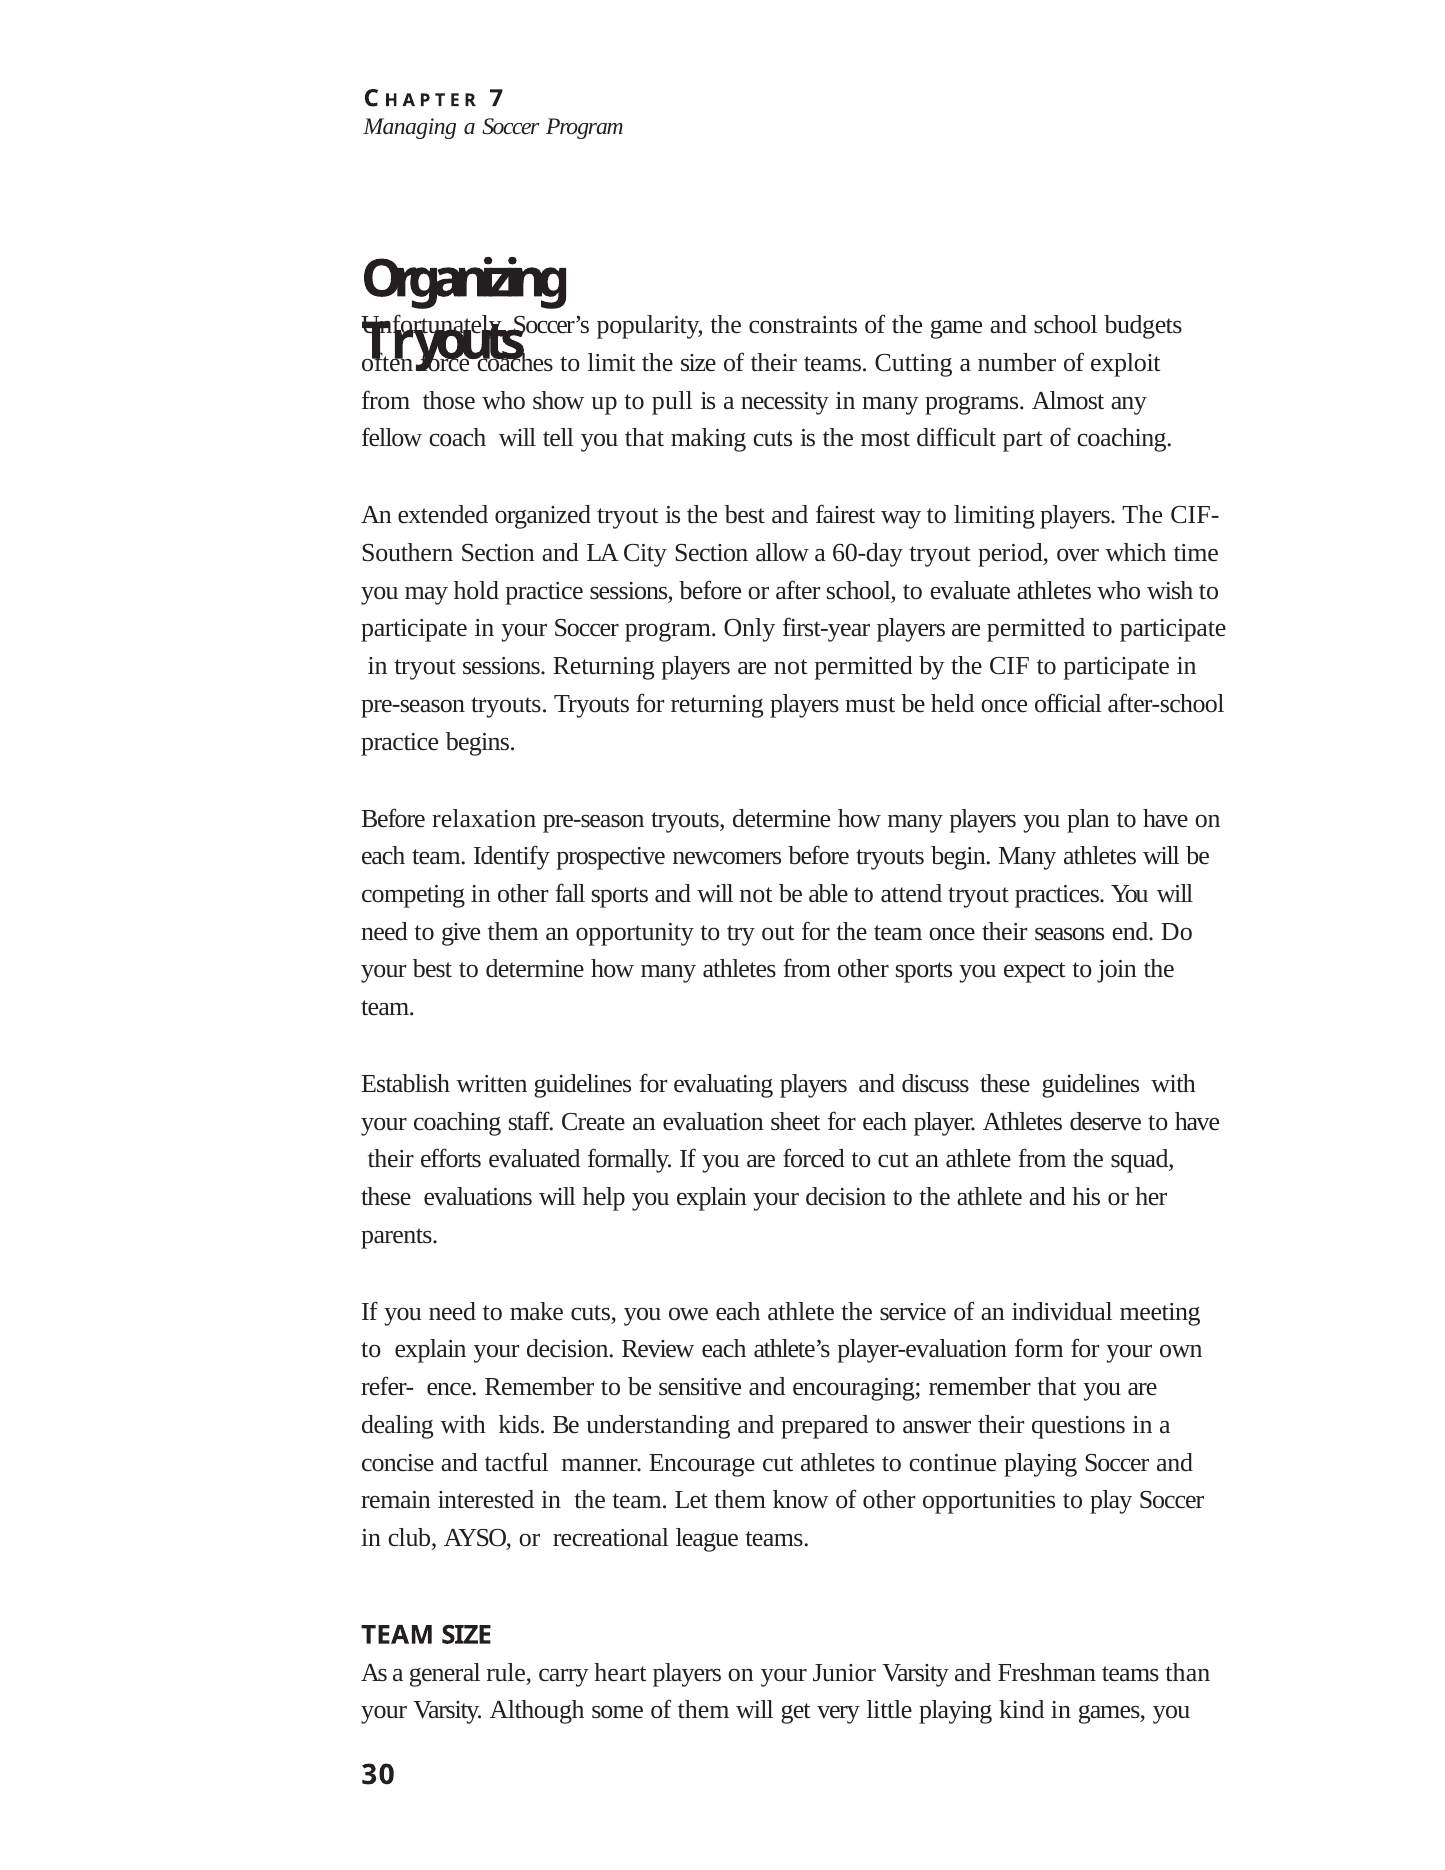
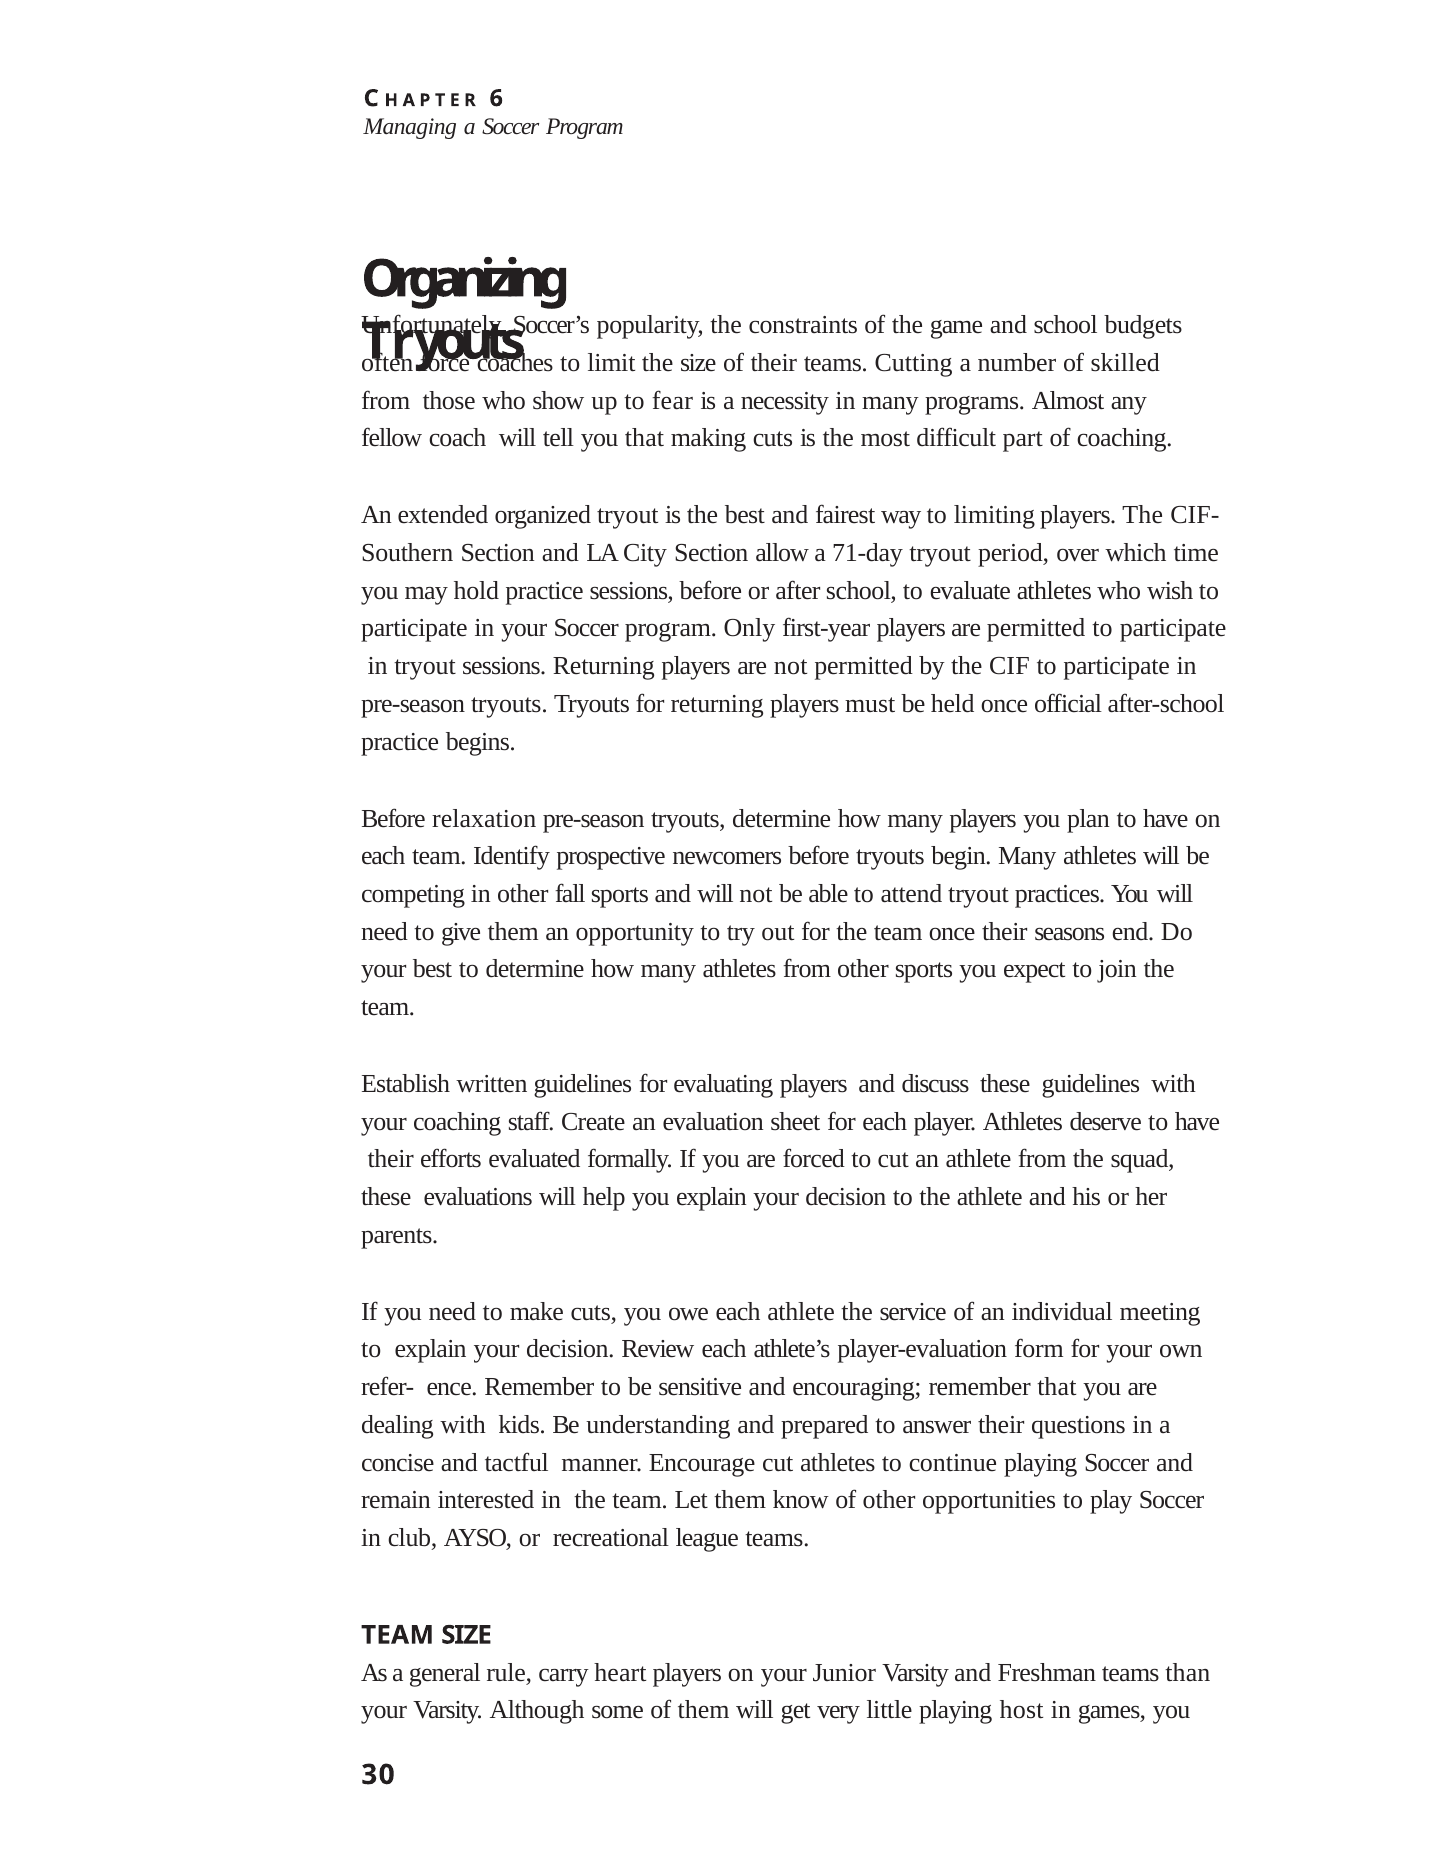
7: 7 -> 6 (496, 98)
exploit: exploit -> skilled (1125, 363)
pull: pull -> fear (672, 401)
60-day: 60-day -> 71-day (868, 553)
kind: kind -> host (1022, 1710)
